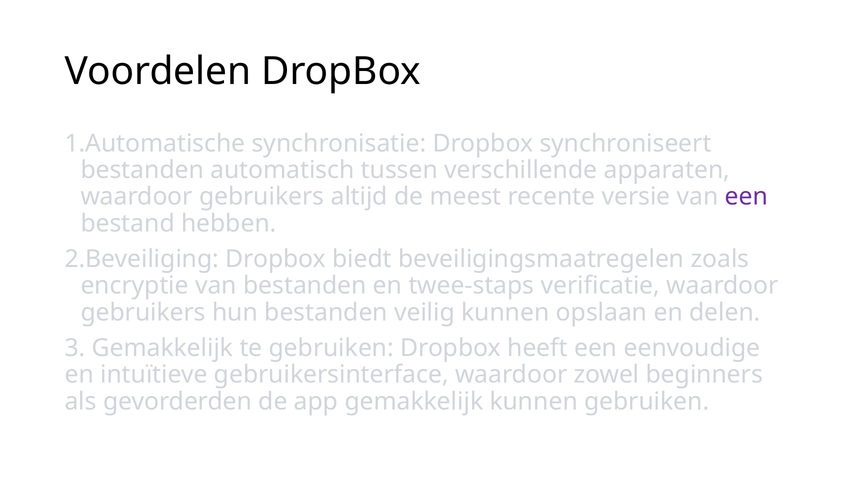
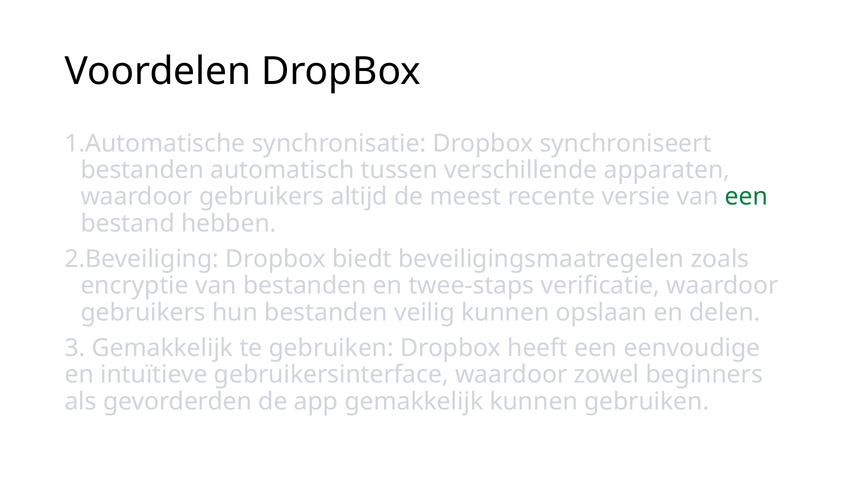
een colour: purple -> green (746, 197)
